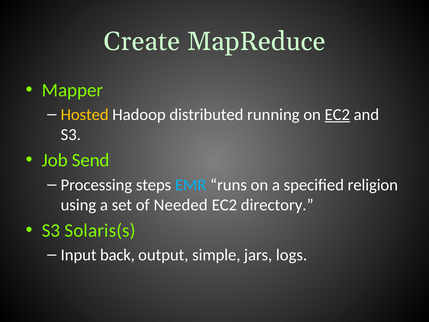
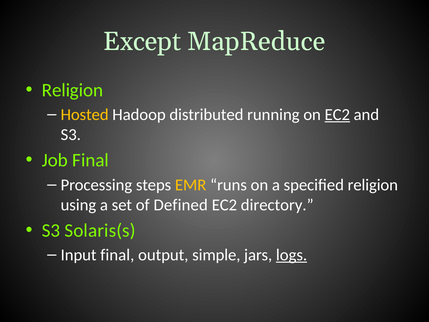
Create: Create -> Except (142, 42)
Mapper: Mapper -> Religion (72, 90)
Job Send: Send -> Final (91, 160)
EMR colour: light blue -> yellow (191, 185)
Needed: Needed -> Defined (181, 205)
Input back: back -> final (117, 255)
logs underline: none -> present (292, 255)
